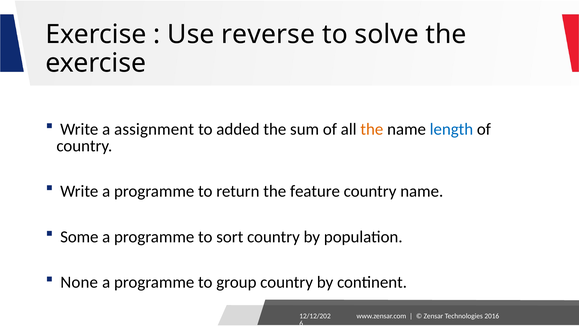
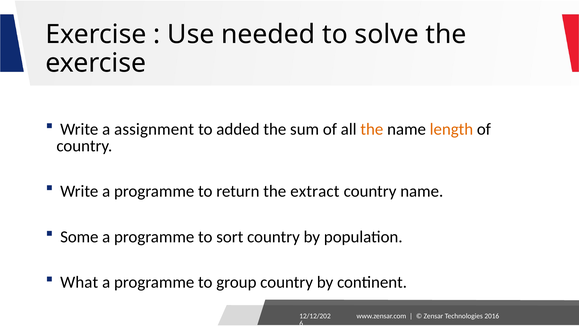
reverse: reverse -> needed (268, 34)
length colour: blue -> orange (451, 129)
feature: feature -> extract (315, 191)
None: None -> What (79, 282)
